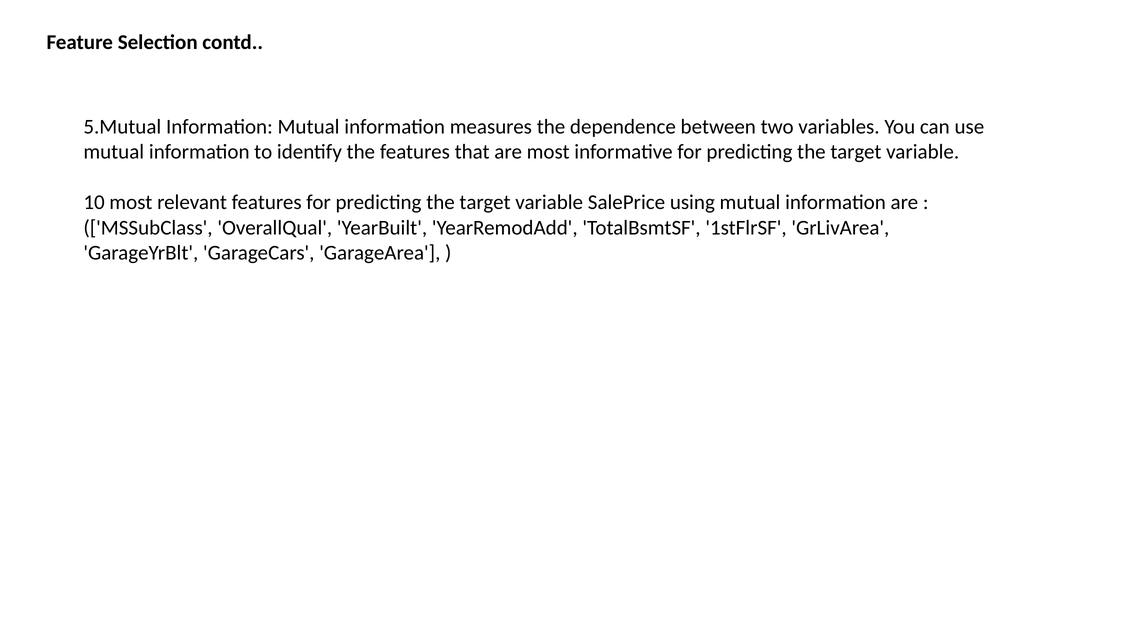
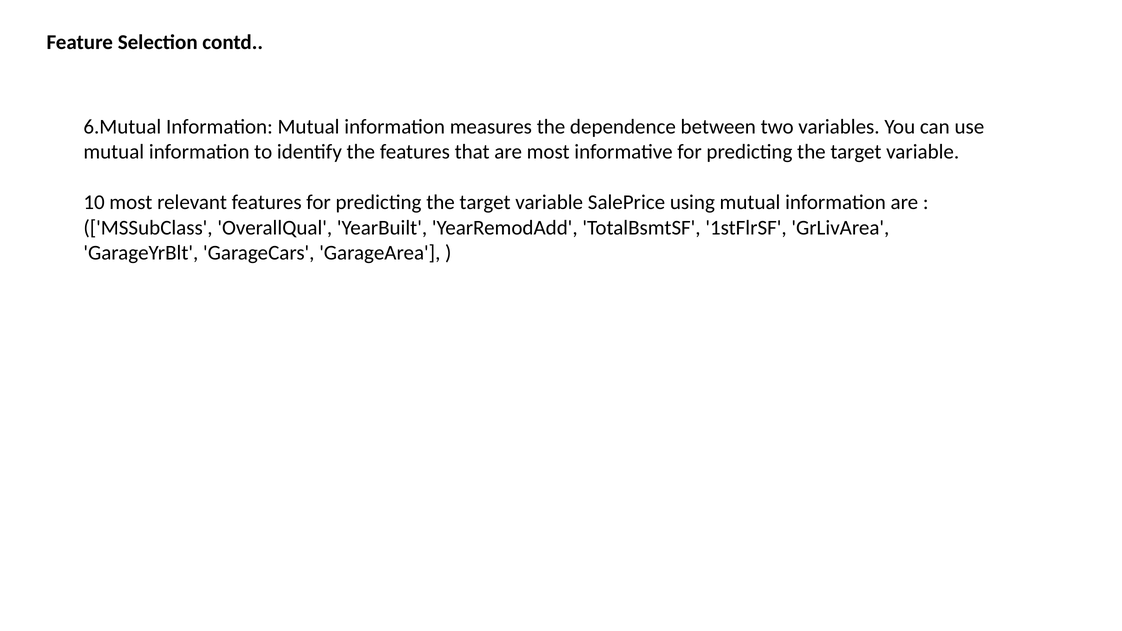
5.Mutual: 5.Mutual -> 6.Mutual (122, 127)
